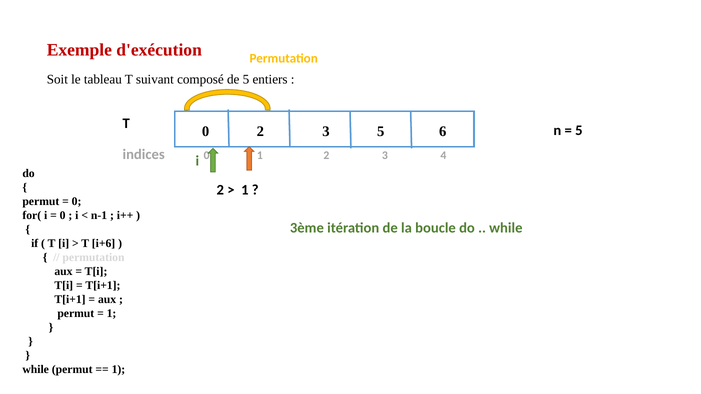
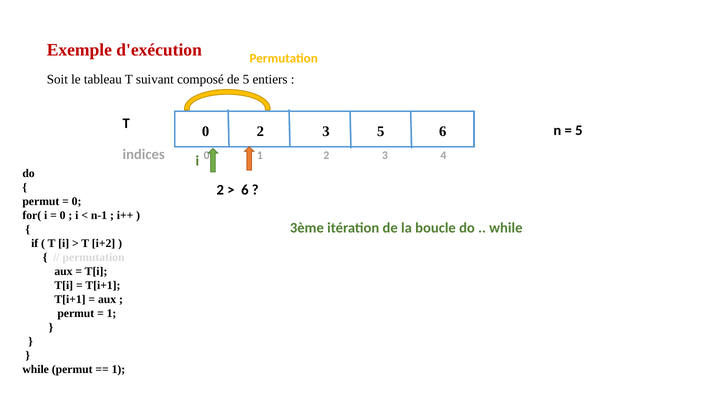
1: 1 -> 6 (245, 190)
i+6: i+6 -> i+2 (104, 244)
